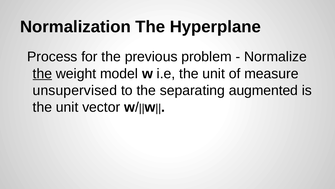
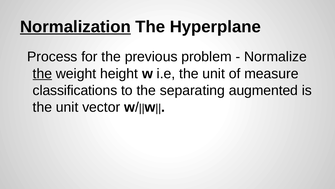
Normalization underline: none -> present (75, 27)
model: model -> height (119, 73)
unsupervised: unsupervised -> classifications (75, 90)
